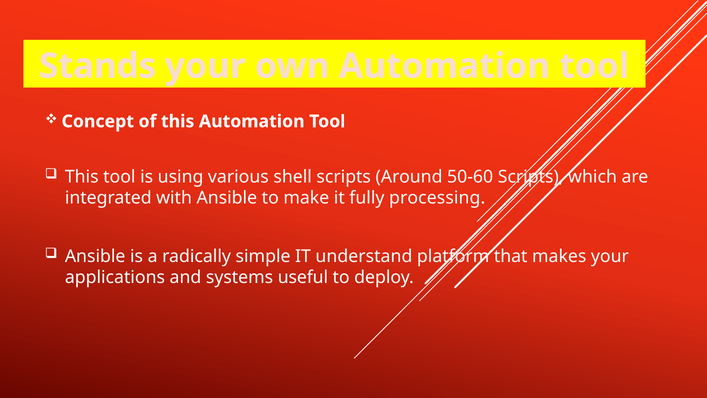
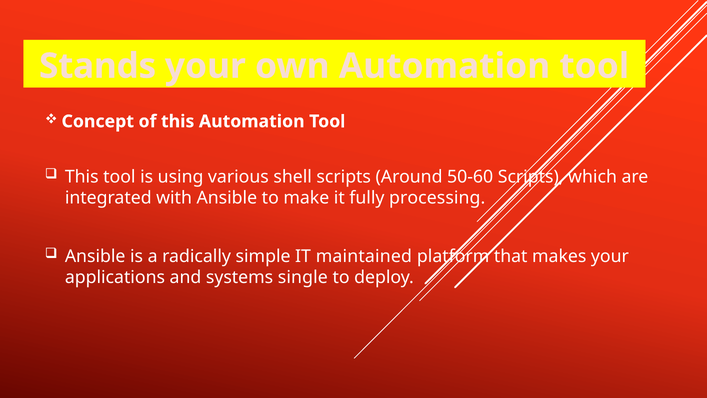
understand: understand -> maintained (364, 256)
useful: useful -> single (303, 277)
